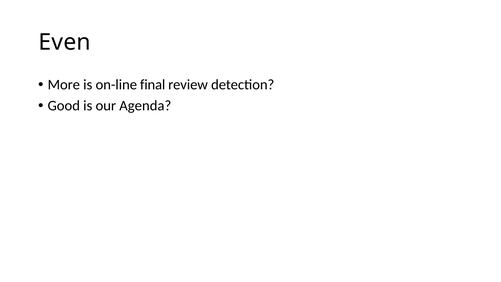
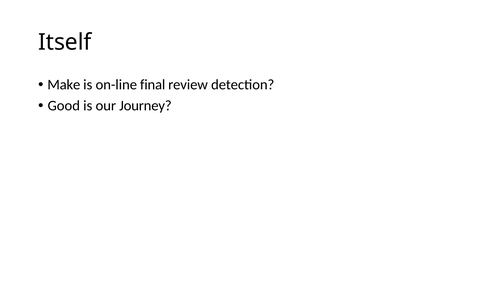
Even: Even -> Itself (65, 42)
More: More -> Make (64, 85)
Agenda: Agenda -> Journey (145, 106)
